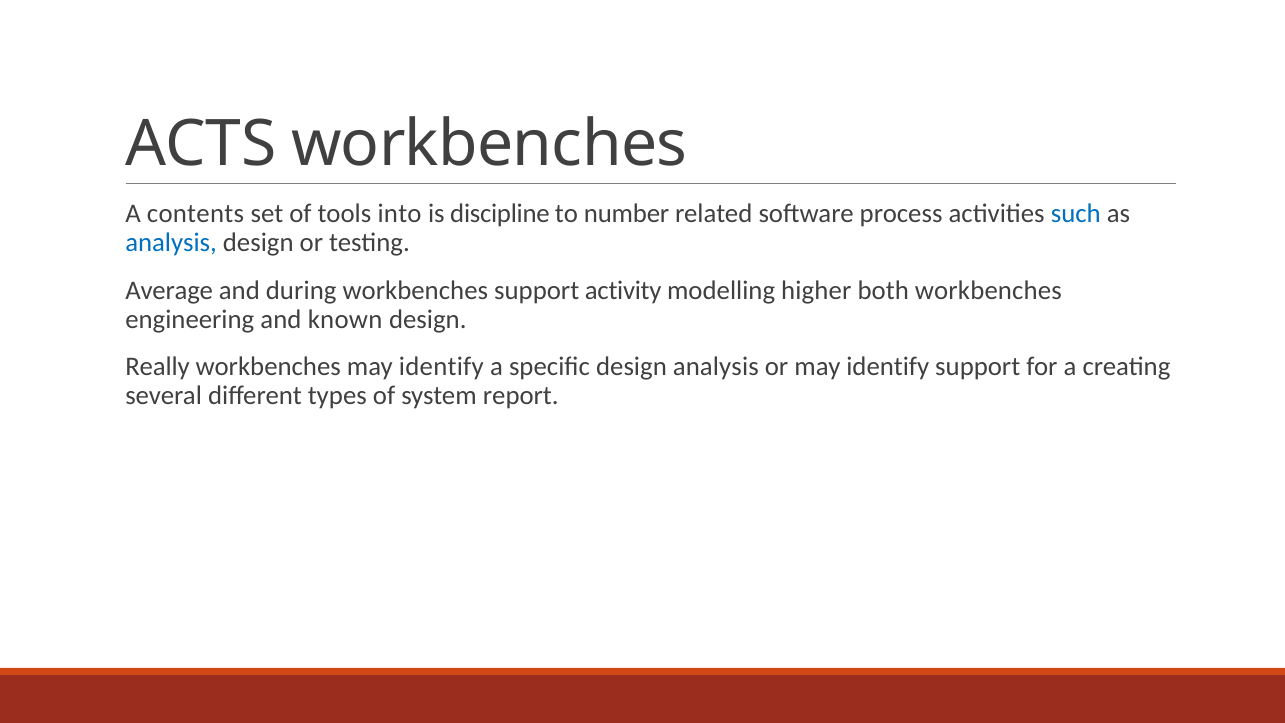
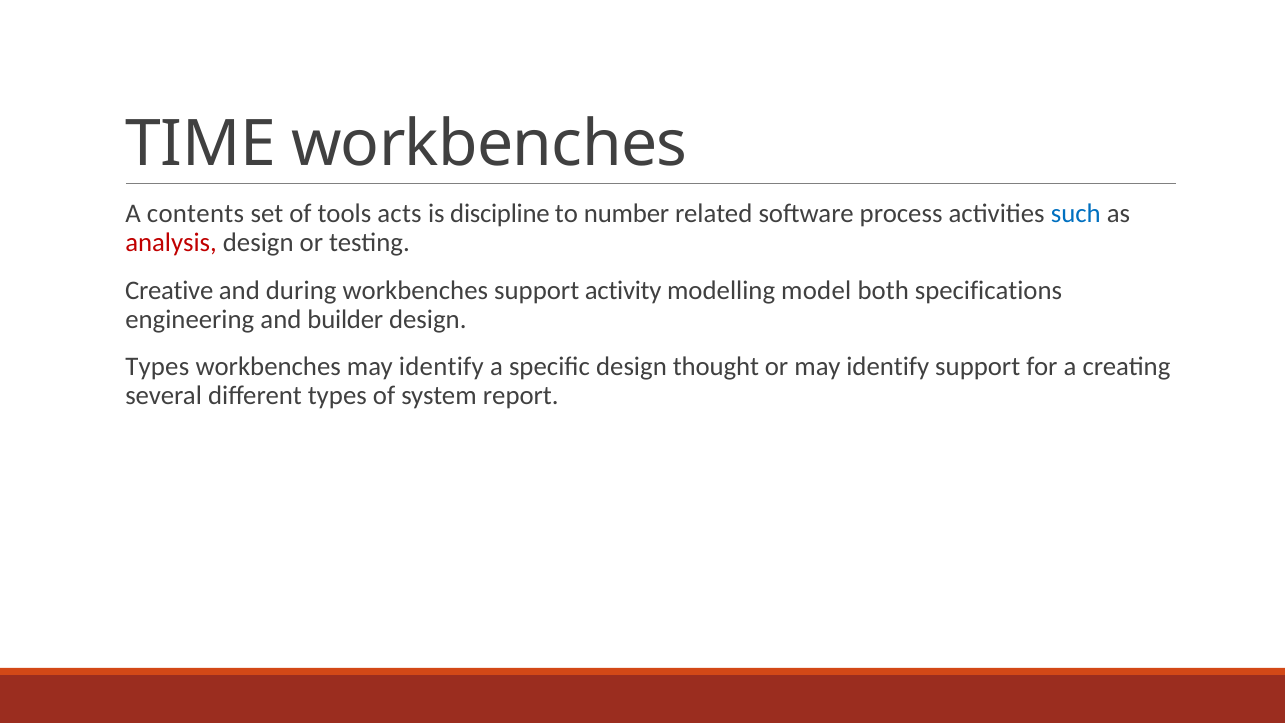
ACTS: ACTS -> TIME (201, 144)
into: into -> acts (400, 214)
analysis colour: blue -> red (171, 243)
Average: Average -> Creative (169, 290)
higher: higher -> model (816, 290)
both workbenches: workbenches -> specifications (988, 290)
known: known -> builder (345, 319)
Really: Really -> Types (157, 367)
design analysis: analysis -> thought (716, 367)
